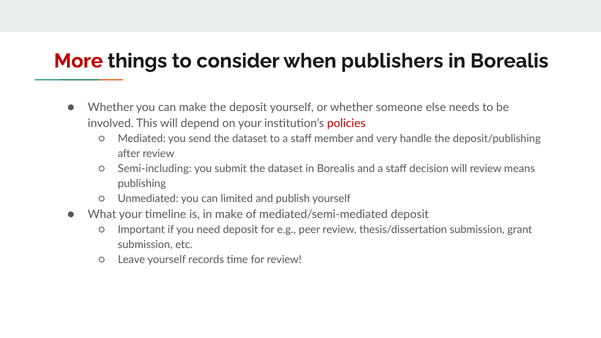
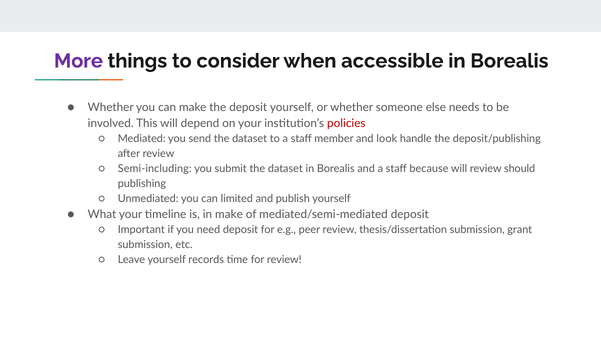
More colour: red -> purple (78, 61)
publishers: publishers -> accessible (392, 61)
very: very -> look (387, 139)
decision: decision -> because (429, 169)
means: means -> should (520, 169)
